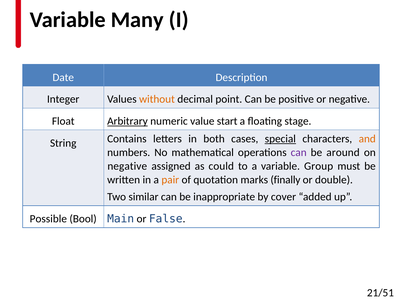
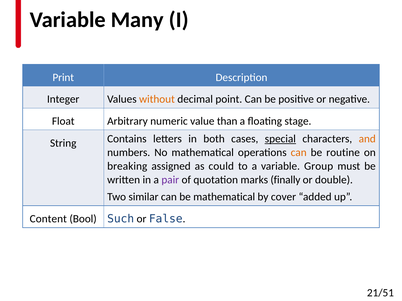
Date: Date -> Print (63, 78)
Arbitrary underline: present -> none (127, 121)
start: start -> than (227, 121)
can colour: purple -> orange (299, 153)
around: around -> routine (343, 153)
negative: negative -> breaking (127, 166)
pair colour: orange -> purple (170, 180)
be inappropriate: inappropriate -> mathematical (224, 197)
Possible: Possible -> Content (48, 219)
Main: Main -> Such (121, 219)
